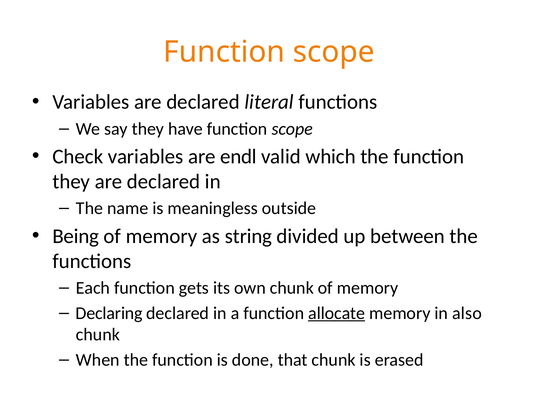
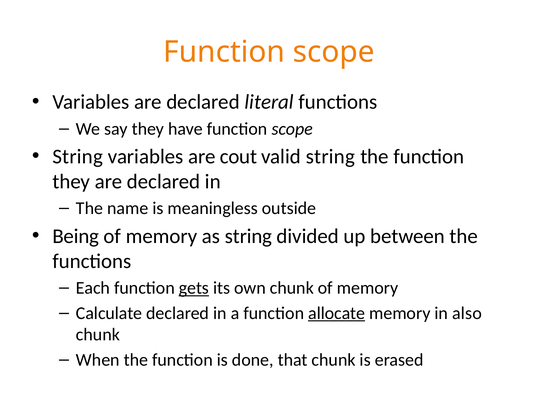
Check: Check -> String (78, 156)
endl: endl -> cout (238, 156)
valid which: which -> string (330, 156)
gets underline: none -> present (194, 288)
Declaring: Declaring -> Calculate (109, 313)
